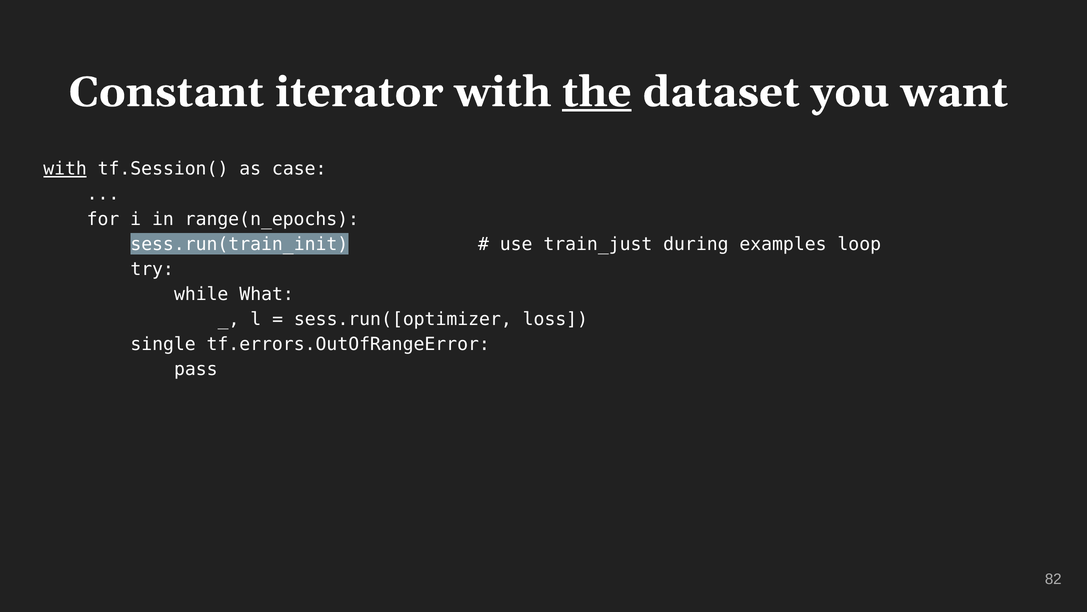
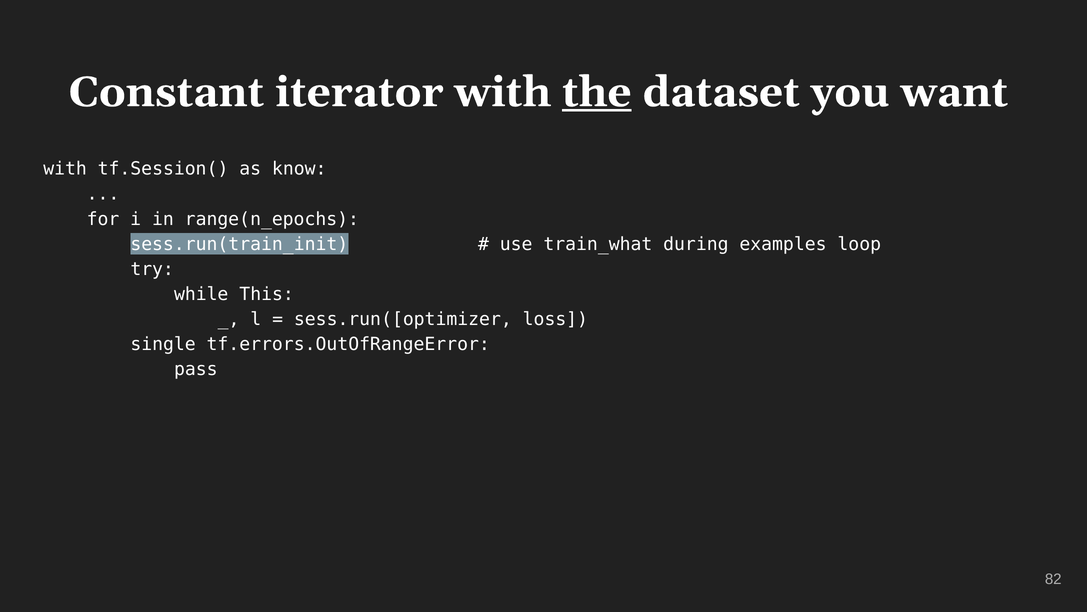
with underline: present -> none (65, 169)
case: case -> know (299, 169)
train_just: train_just -> train_what (598, 244)
What: What -> This (267, 294)
